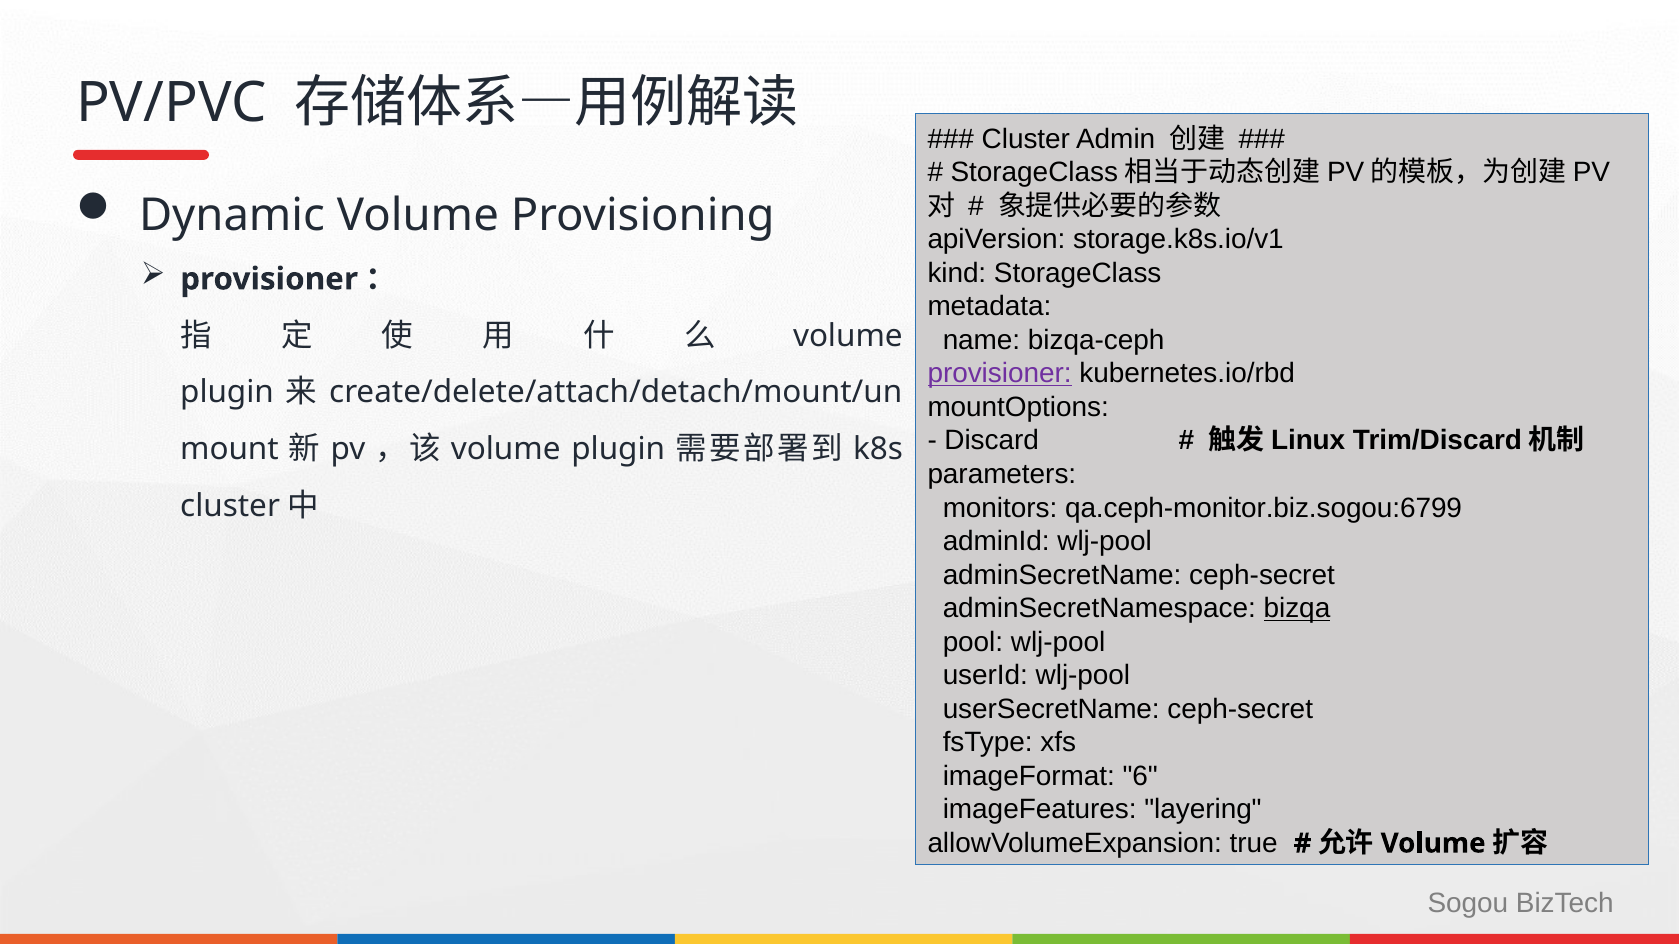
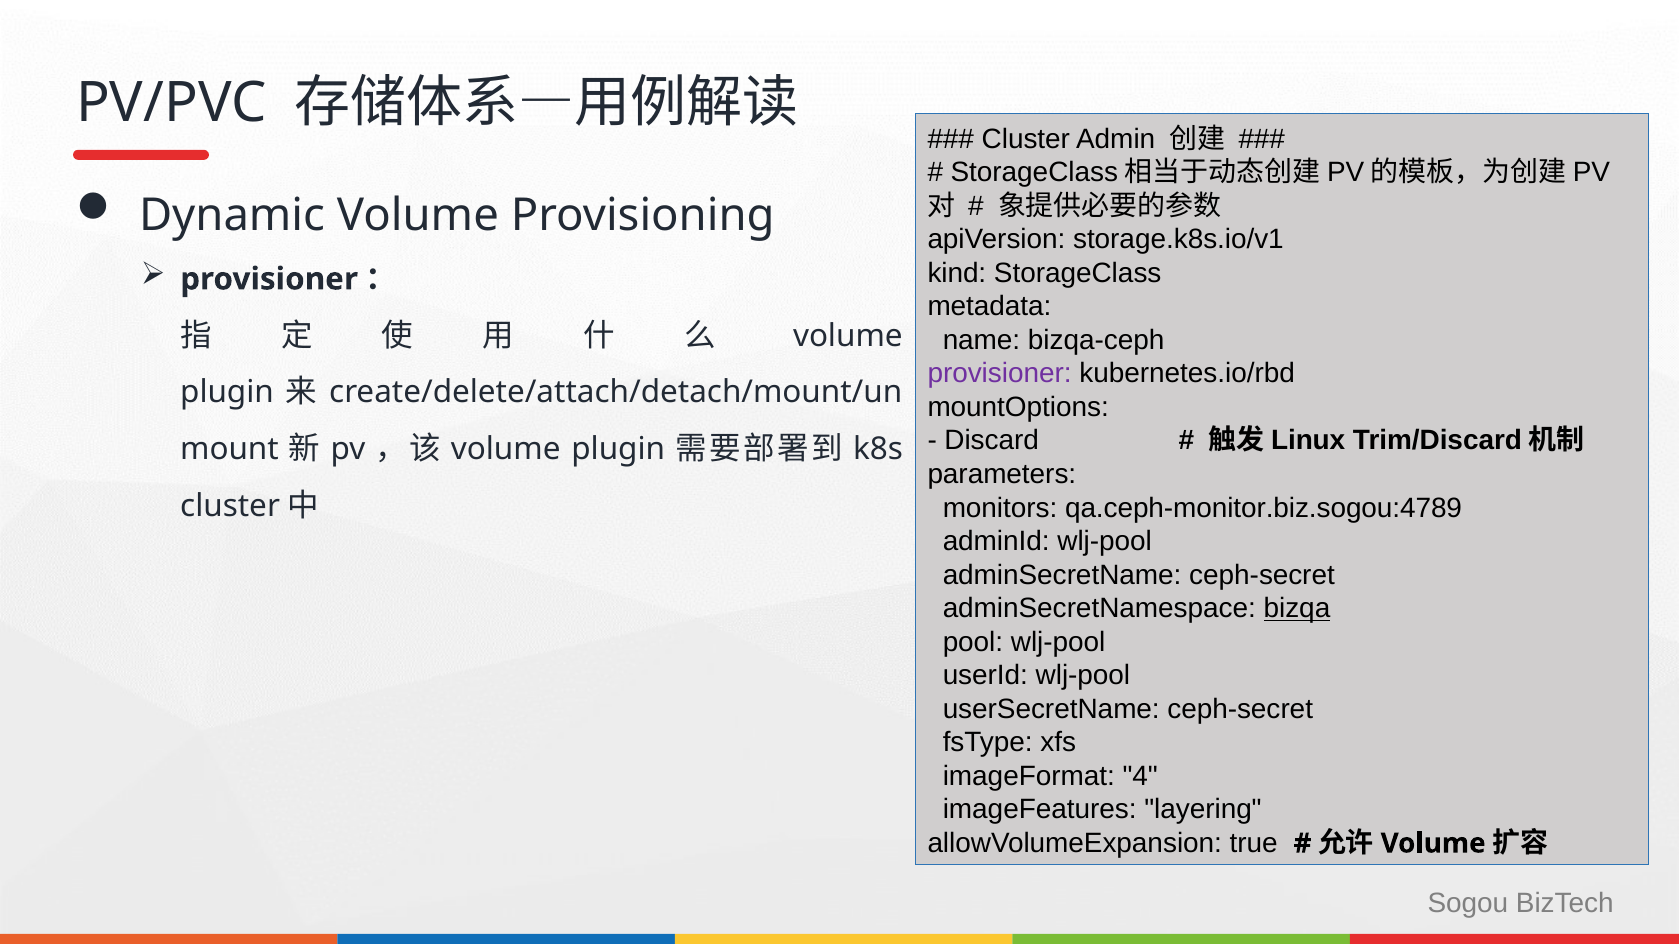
provisioner underline: present -> none (1000, 374)
qa.ceph-monitor.biz.sogou:6799: qa.ceph-monitor.biz.sogou:6799 -> qa.ceph-monitor.biz.sogou:4789 (1264, 508)
6: 6 -> 4 (1140, 777)
